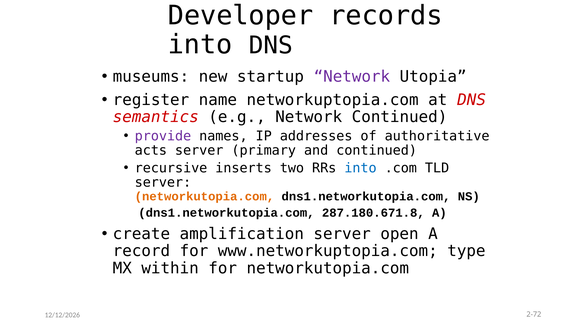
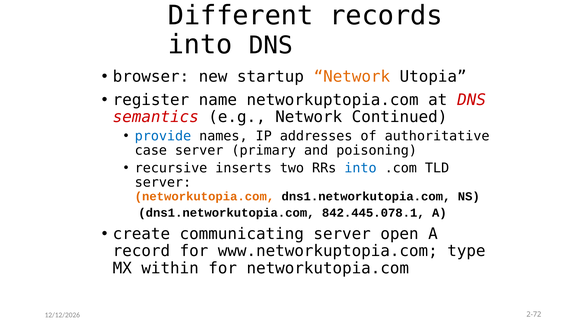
Developer: Developer -> Different (241, 16)
museums: museums -> browser (151, 77)
Network colour: purple -> orange (352, 77)
provide colour: purple -> blue (163, 136)
acts: acts -> case (151, 150)
and continued: continued -> poisoning (377, 150)
287.180.671.8: 287.180.671.8 -> 842.445.078.1 (373, 212)
amplification: amplification -> communicating (242, 234)
